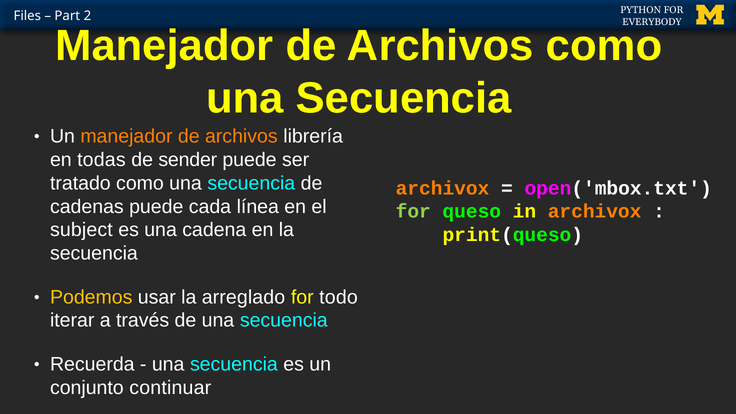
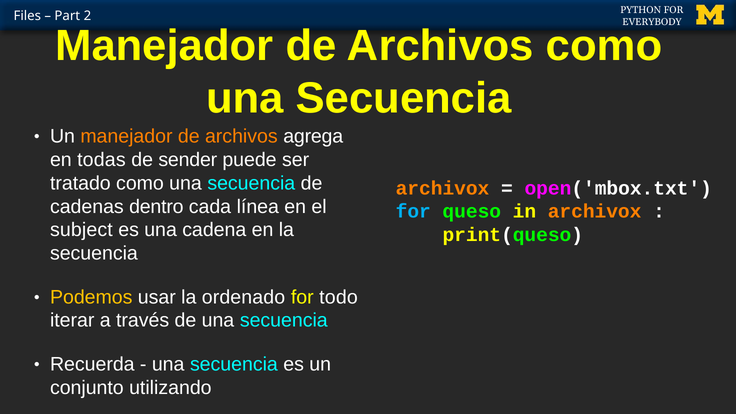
librería: librería -> agrega (313, 136)
cadenas puede: puede -> dentro (156, 207)
for colour: light green -> light blue (413, 212)
arreglado: arreglado -> ordenado (243, 297)
continuar: continuar -> utilizando (170, 388)
